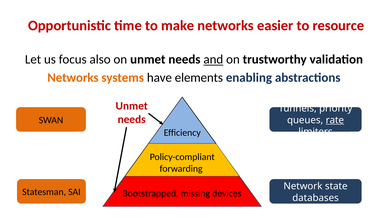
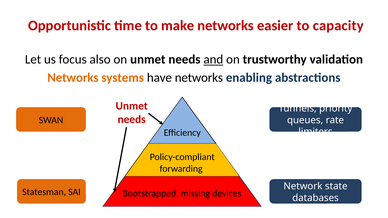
resource: resource -> capacity (338, 26)
have elements: elements -> networks (199, 78)
rate underline: present -> none (335, 120)
